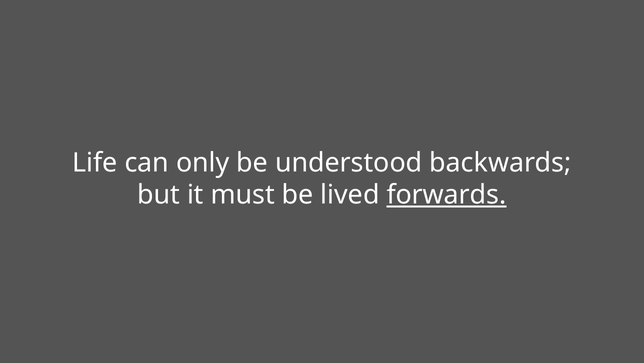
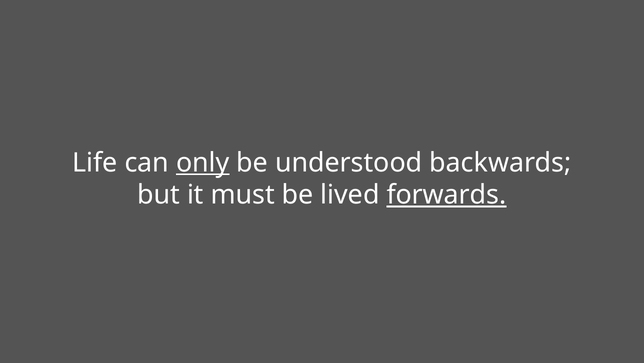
only underline: none -> present (203, 162)
